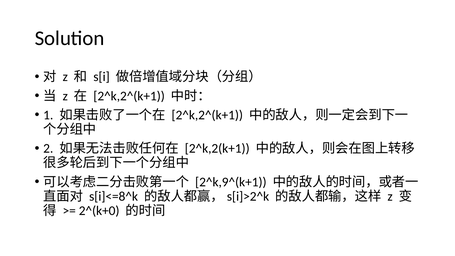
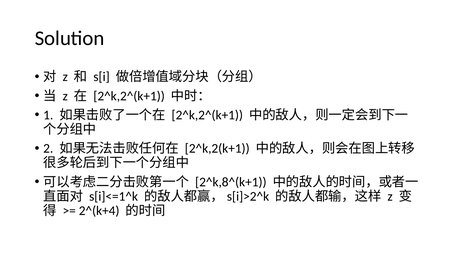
2^k,9^(k+1: 2^k,9^(k+1 -> 2^k,8^(k+1 (231, 182)
s[i]<=8^k: s[i]<=8^k -> s[i]<=1^k (114, 196)
2^(k+0: 2^(k+0 -> 2^(k+4 (99, 211)
